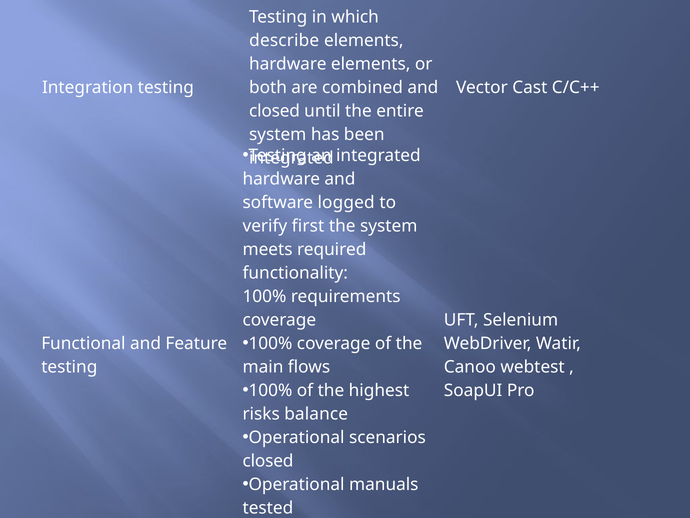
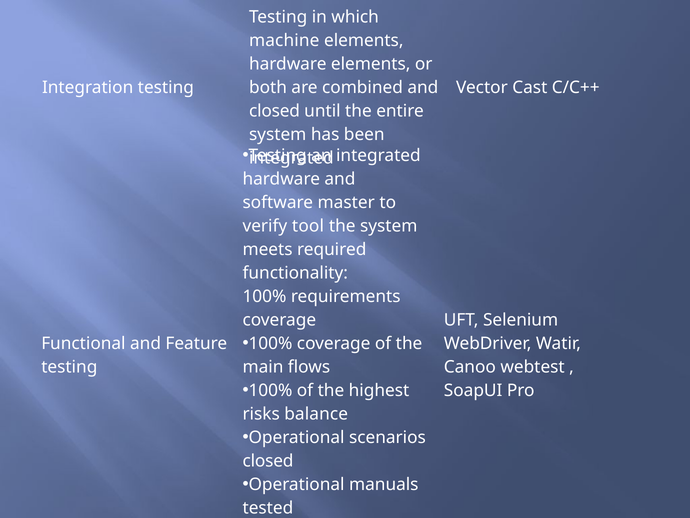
describe: describe -> machine (284, 41)
logged: logged -> master (346, 202)
first: first -> tool (308, 226)
